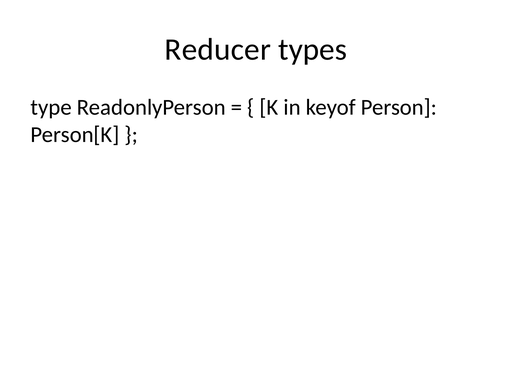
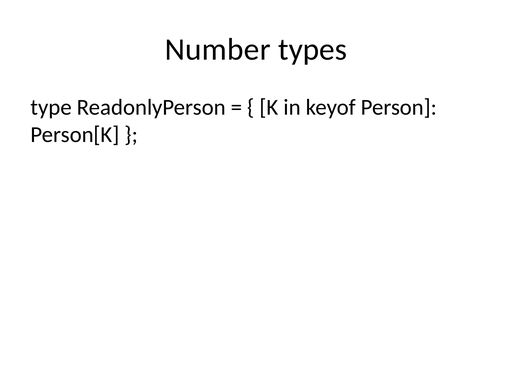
Reducer: Reducer -> Number (218, 50)
